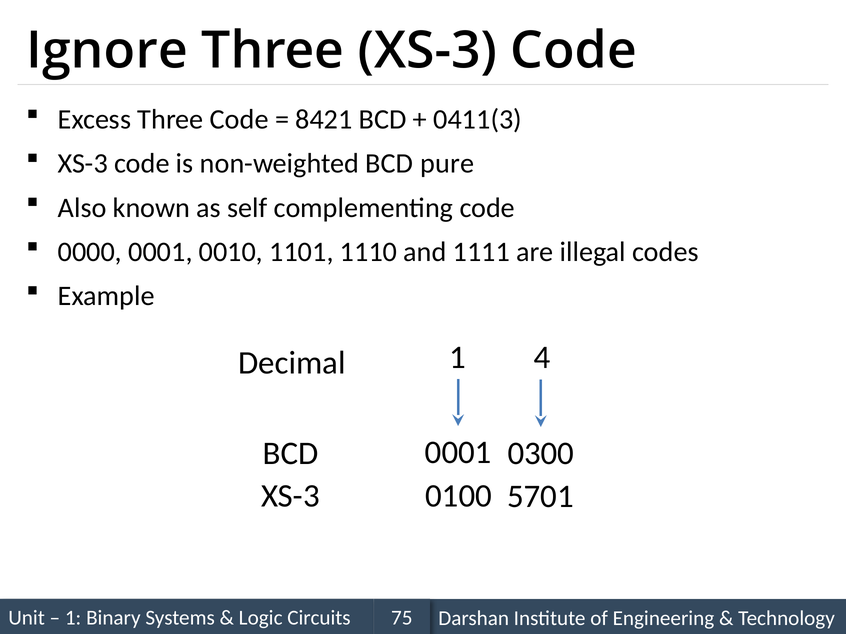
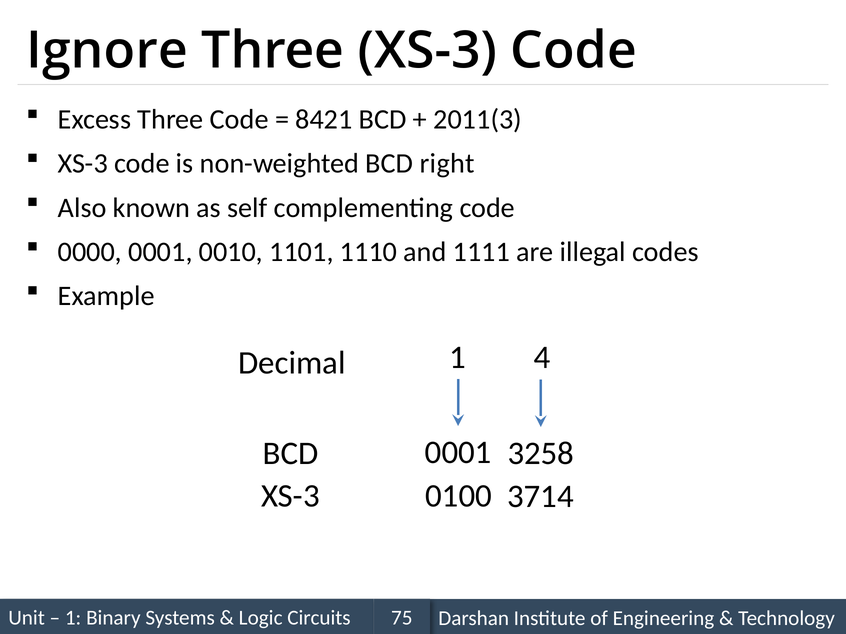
0411(3: 0411(3 -> 2011(3 (478, 120)
pure: pure -> right (447, 164)
0300: 0300 -> 3258 (541, 454)
5701: 5701 -> 3714 (540, 497)
